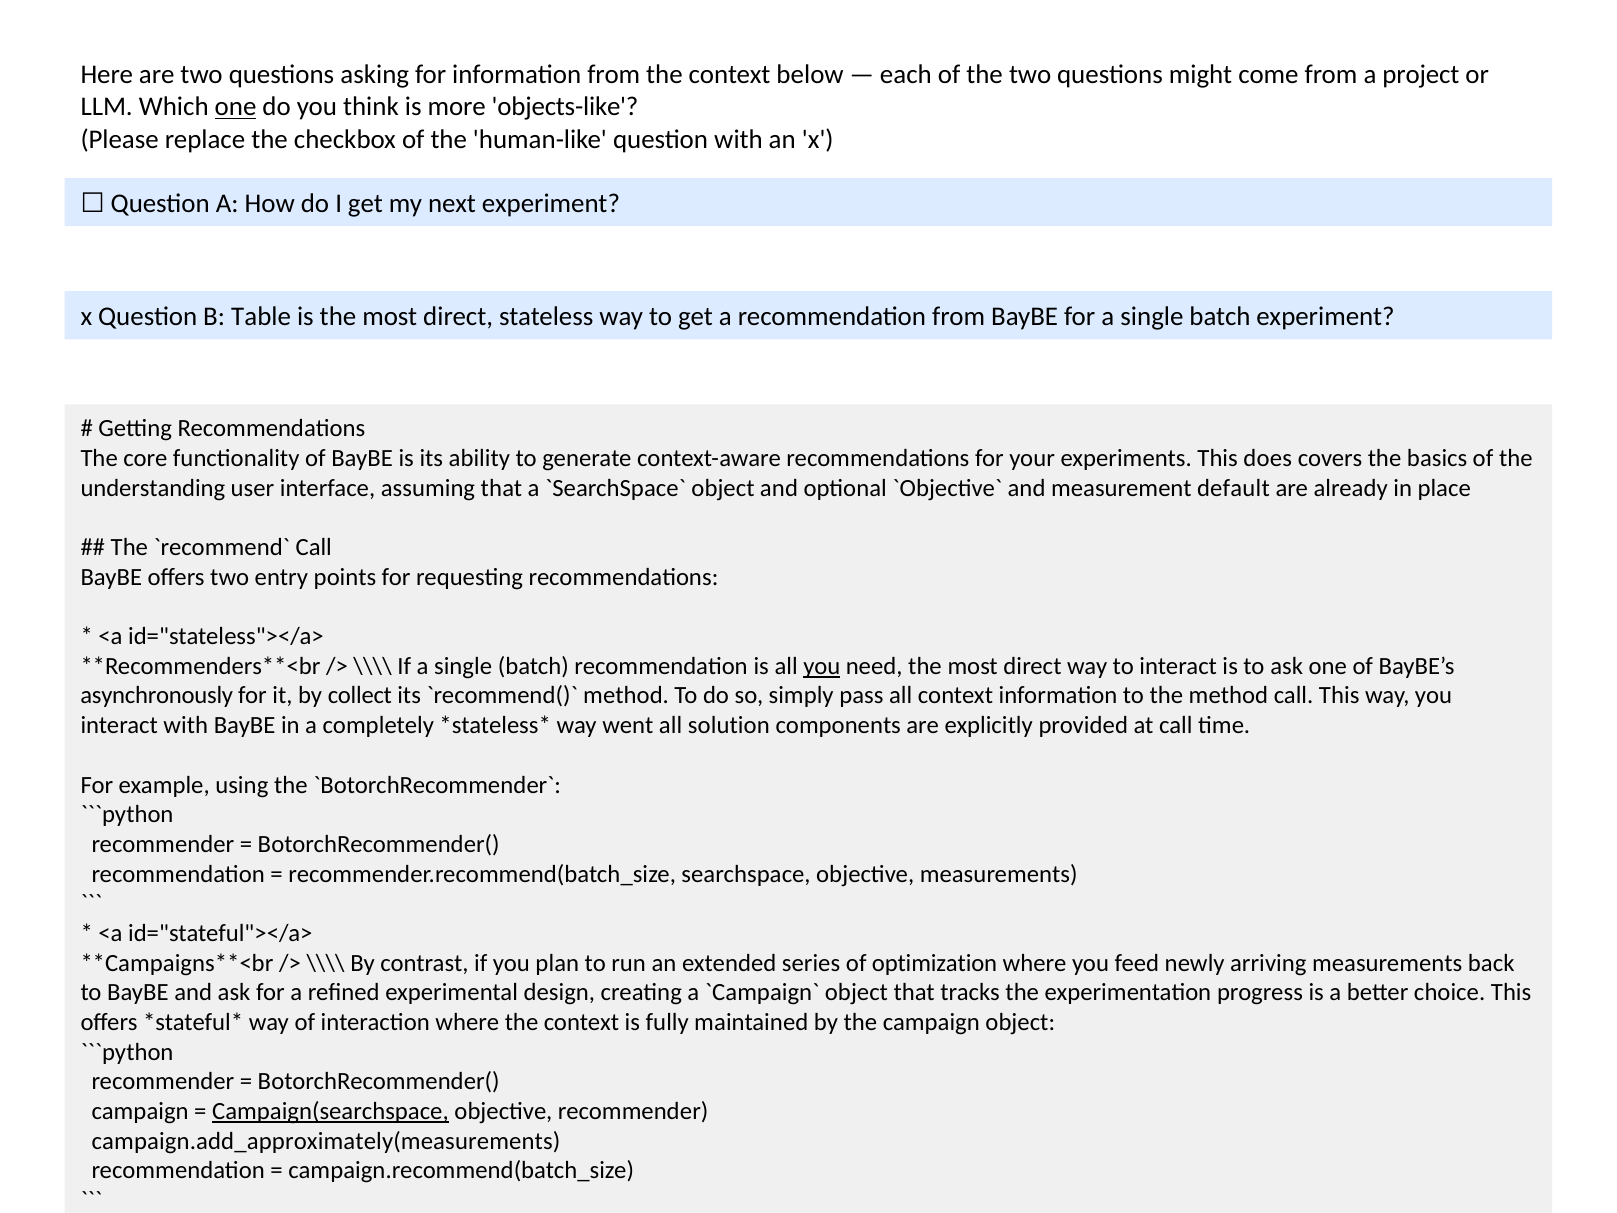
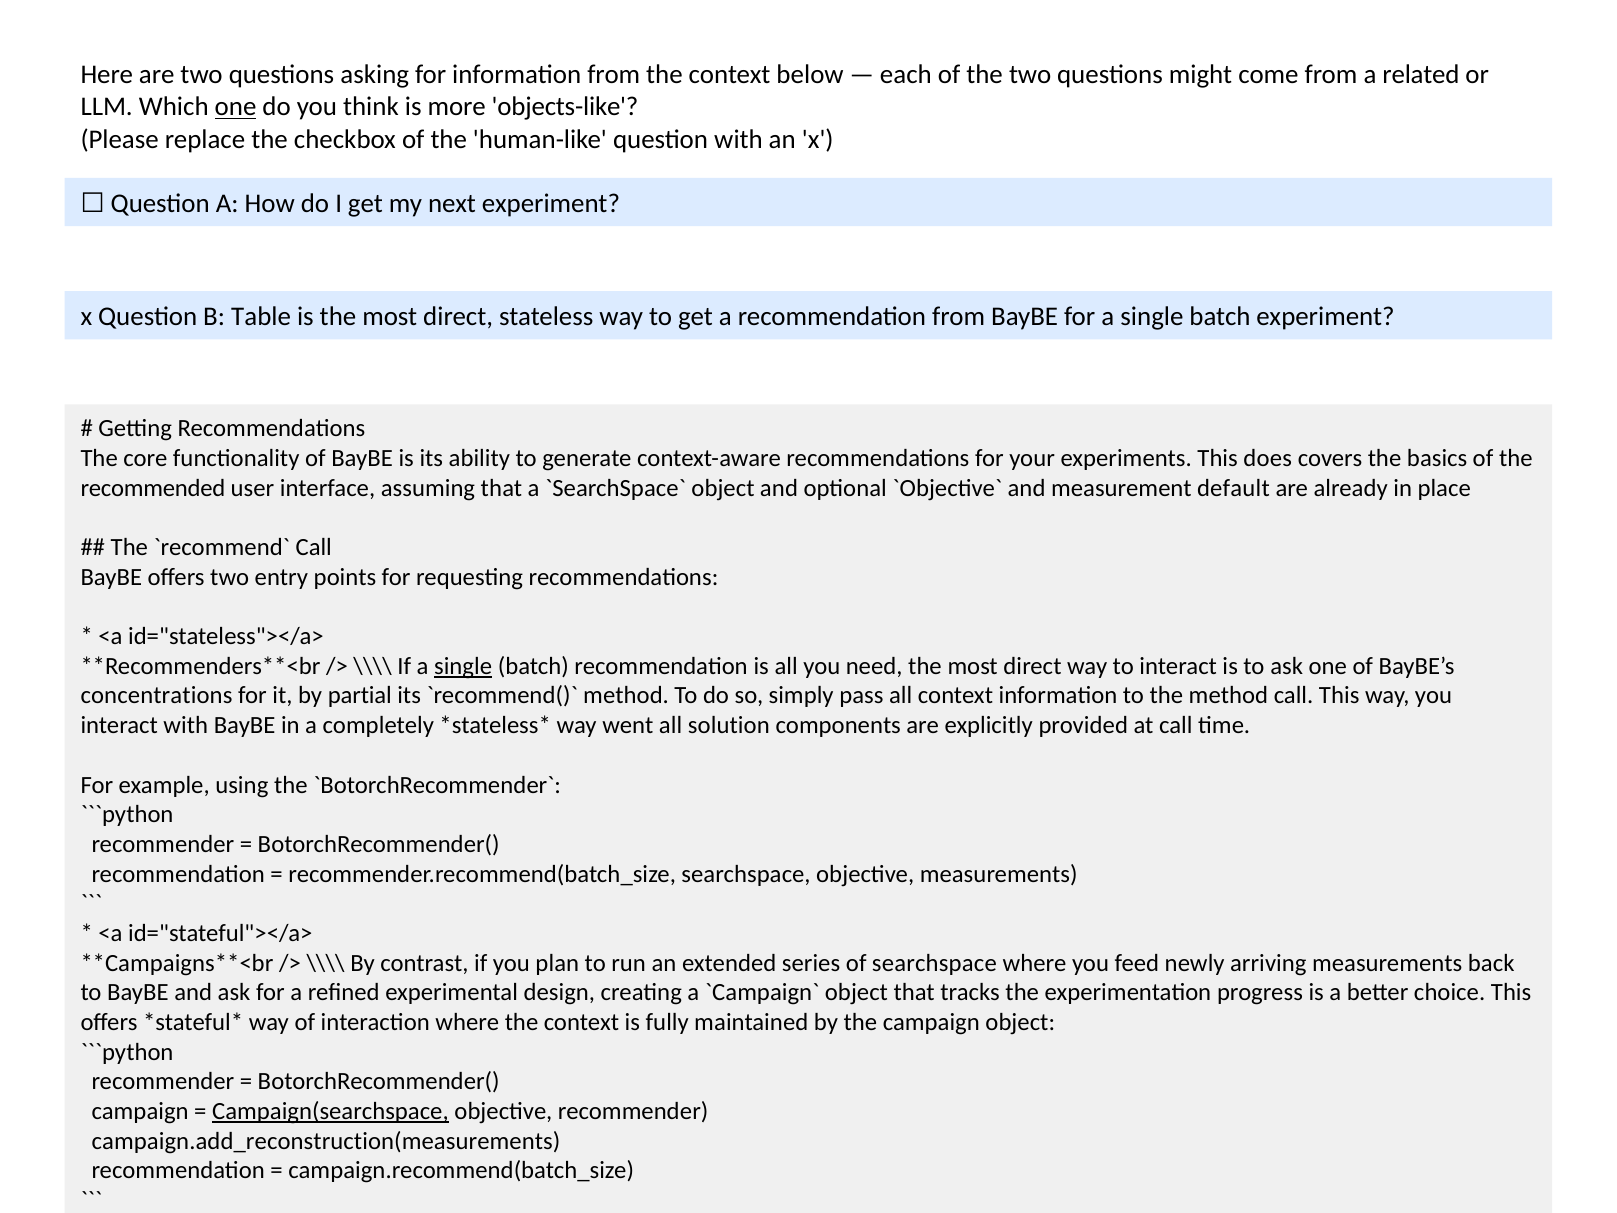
project: project -> related (1421, 74)
understanding: understanding -> recommended (153, 488)
single underline: none -> present (463, 666)
you underline: present -> none (822, 666)
asynchronously: asynchronously -> concentrations (157, 696)
collect: collect -> partial (360, 696)
of optimization: optimization -> searchspace (934, 963)
campaign.add_approximately(measurements: campaign.add_approximately(measurements -> campaign.add_reconstruction(measurements (326, 1141)
